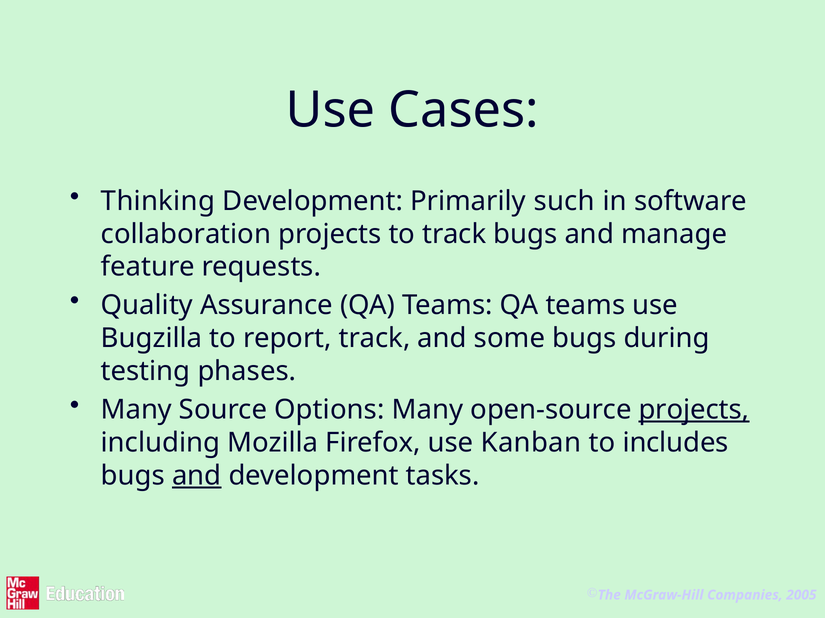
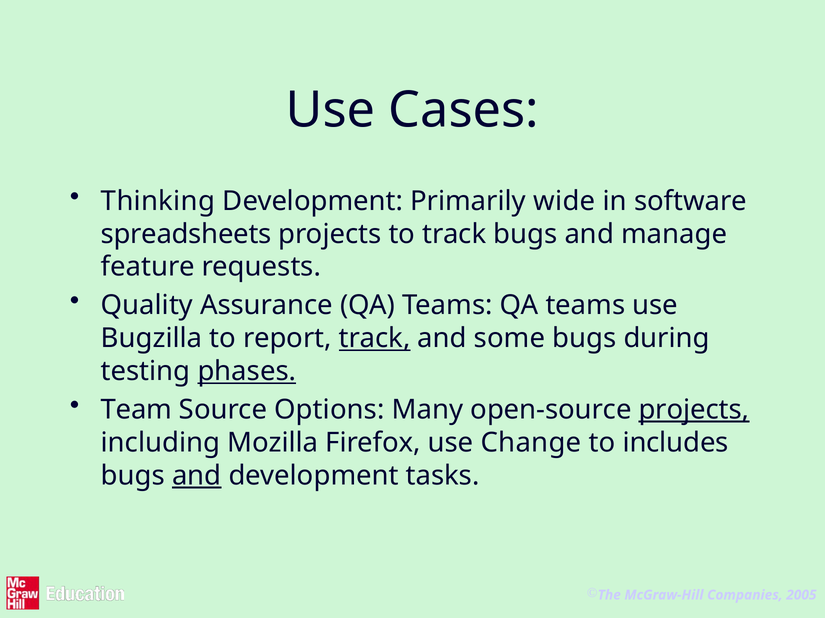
such: such -> wide (564, 201)
collaboration: collaboration -> spreadsheets (186, 234)
track underline: none -> present (375, 339)
phases underline: none -> present (247, 372)
Many: Many -> Team (137, 410)
Kanban: Kanban -> Change (531, 443)
